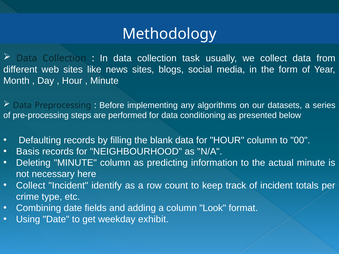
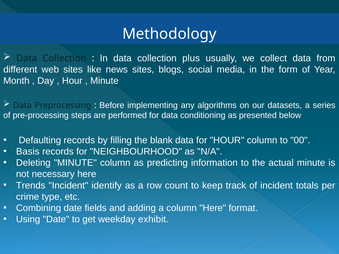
task: task -> plus (191, 58)
Collect: Collect -> Trends (31, 186)
column Look: Look -> Here (213, 208)
